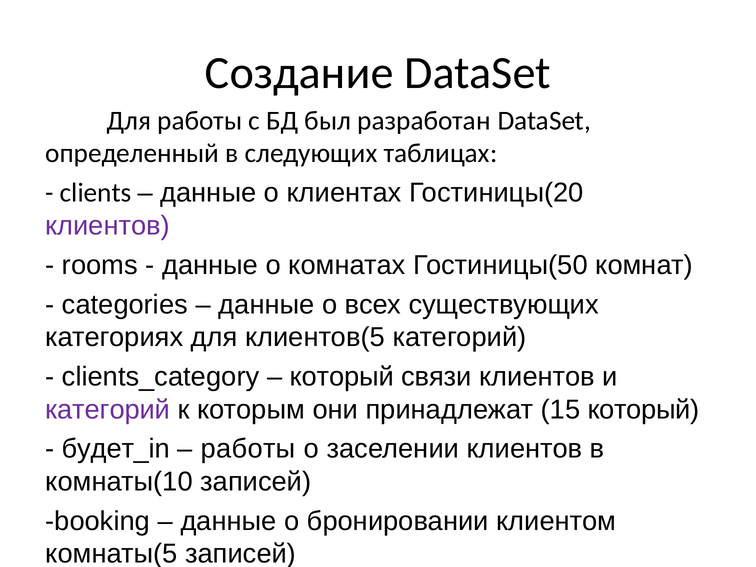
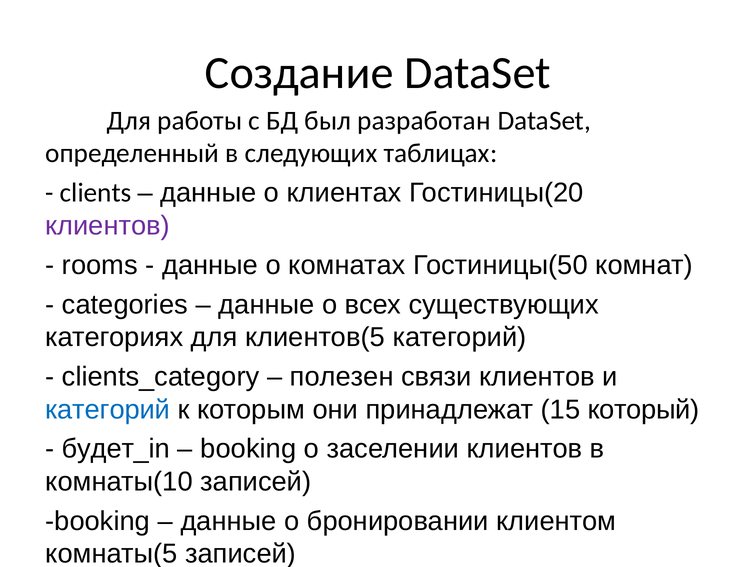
который: который -> полезен (342, 377)
категорий colour: purple -> blue (108, 410)
работы: работы -> booking (248, 449)
